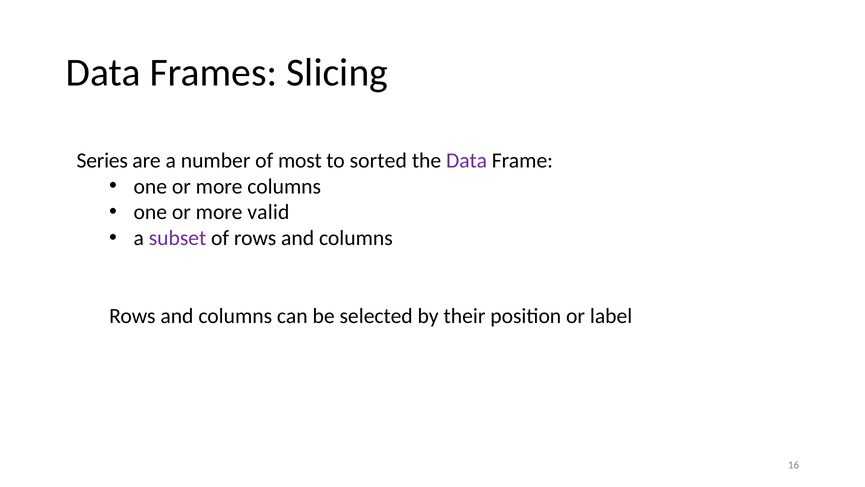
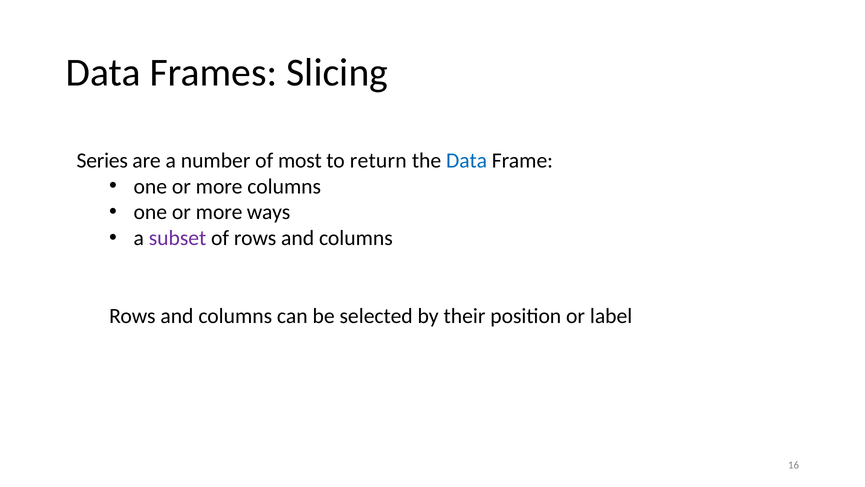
sorted: sorted -> return (378, 160)
Data colour: purple -> blue (467, 160)
valid: valid -> ways (269, 212)
